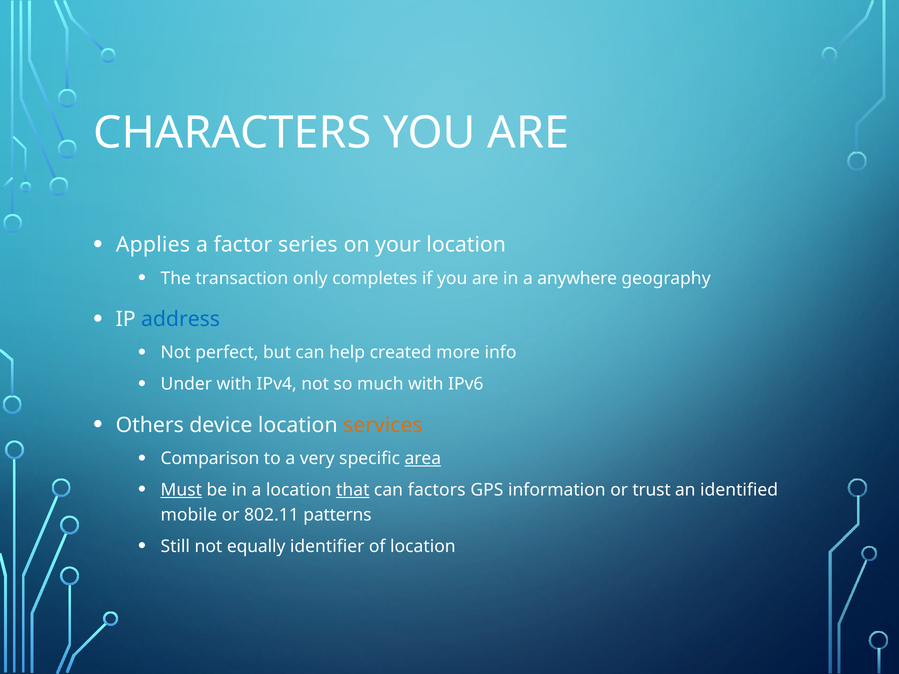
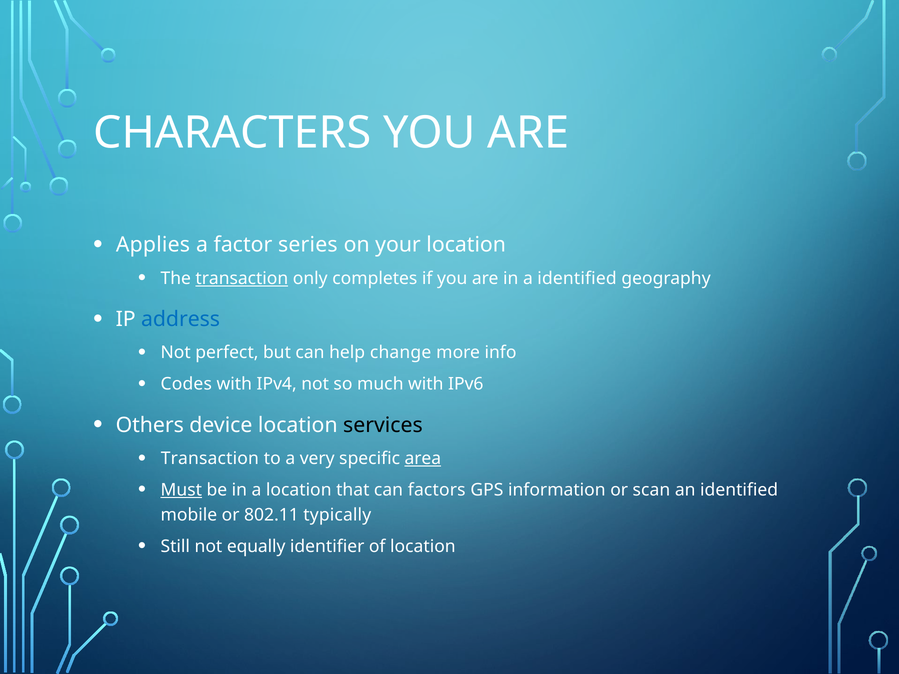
transaction underline: none -> present (242, 278)
a anywhere: anywhere -> identified (577, 278)
created: created -> change (401, 353)
Under: Under -> Codes (186, 384)
services colour: orange -> black (383, 425)
Comparison: Comparison -> Transaction (210, 459)
that underline: present -> none (353, 490)
trust: trust -> scan (651, 490)
patterns: patterns -> typically (337, 515)
